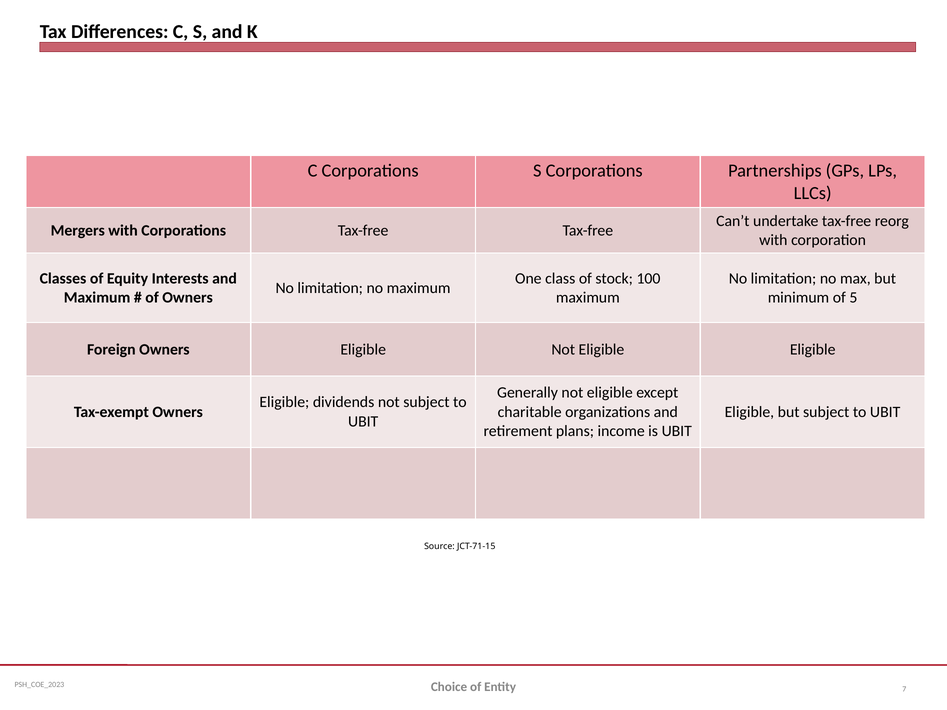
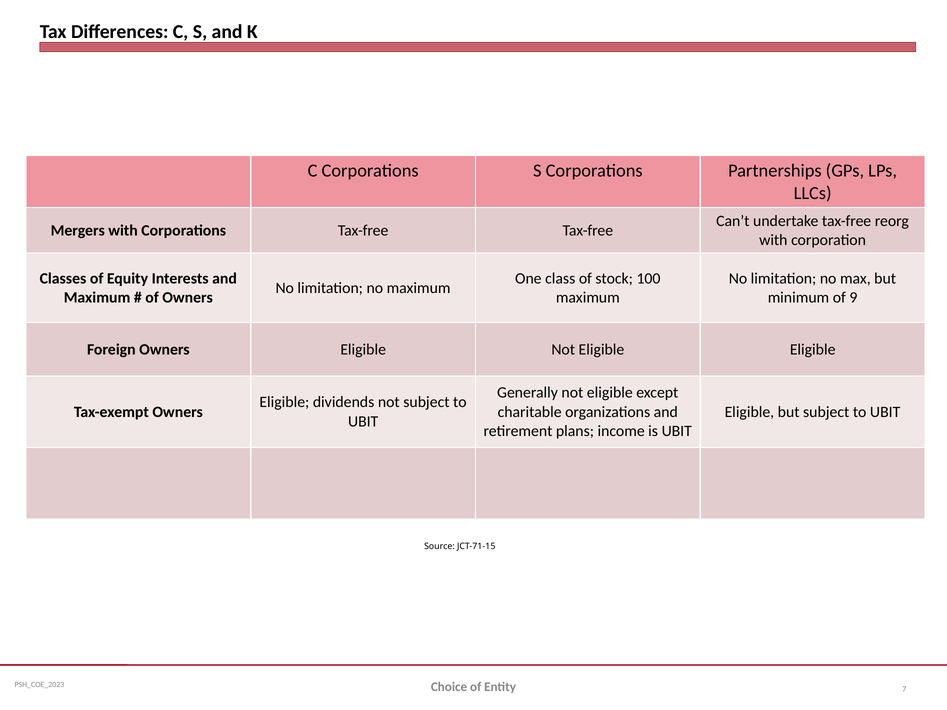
5: 5 -> 9 (853, 298)
